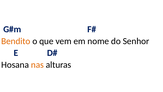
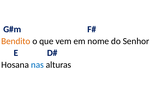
nas colour: orange -> blue (37, 65)
